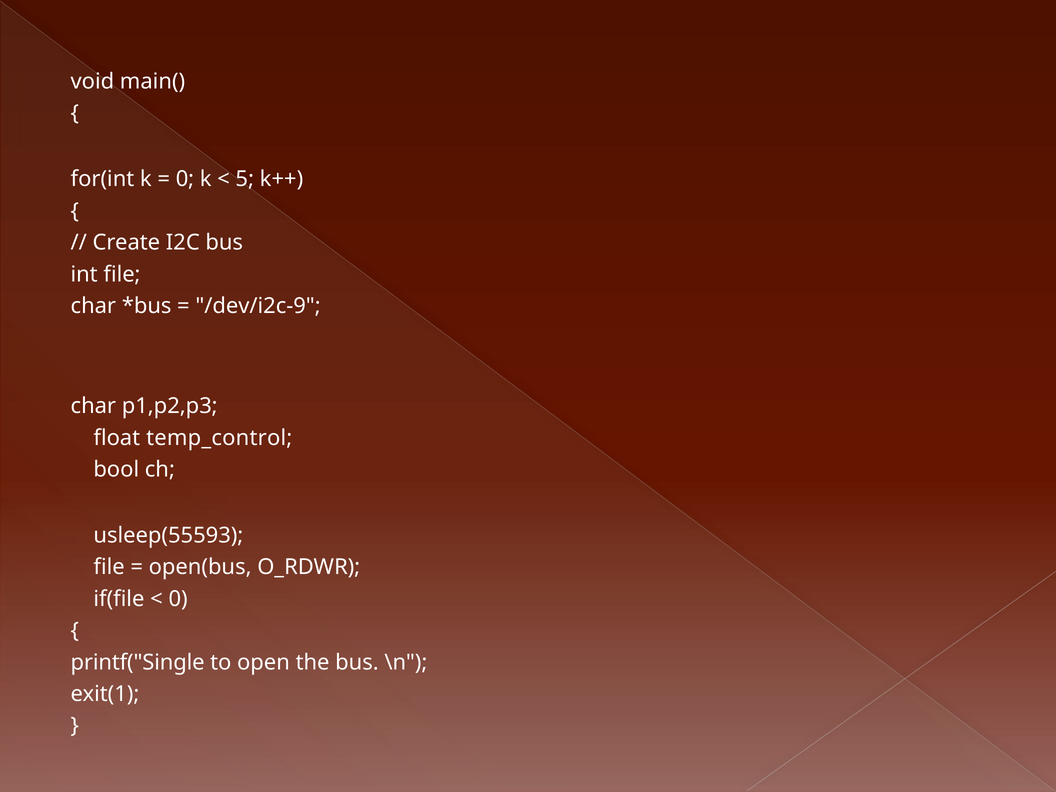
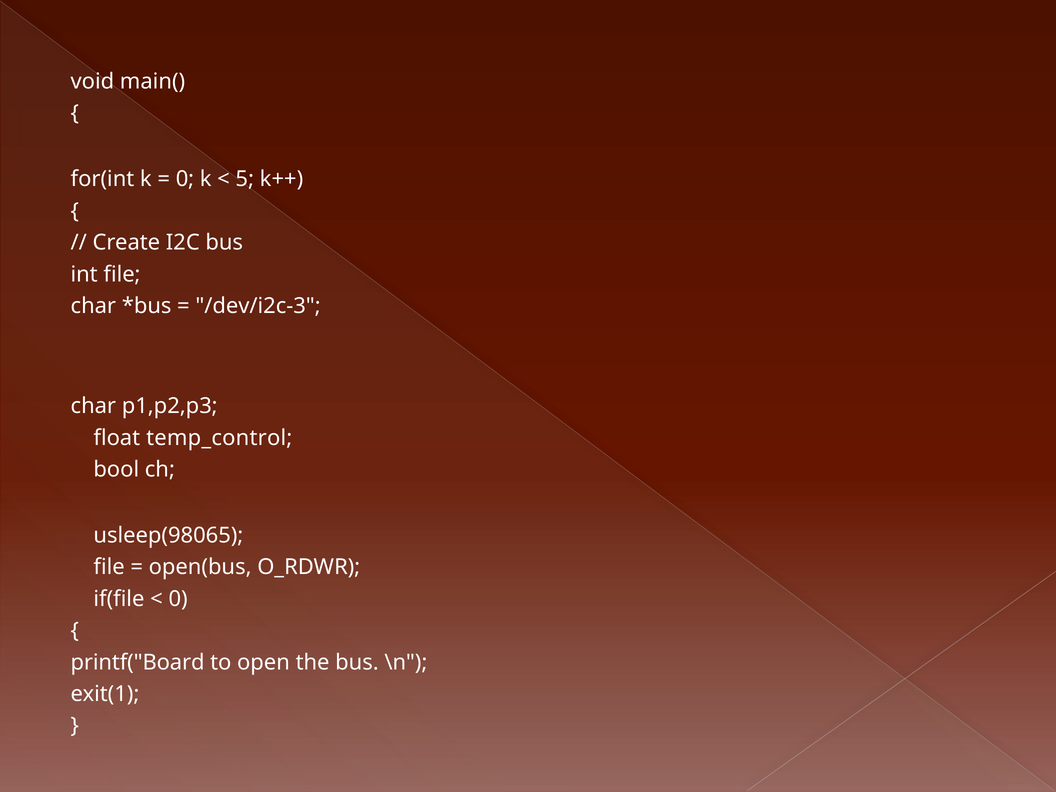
/dev/i2c-9: /dev/i2c-9 -> /dev/i2c-3 (258, 306)
usleep(55593: usleep(55593 -> usleep(98065 (168, 536)
printf("Single: printf("Single -> printf("Board (138, 662)
